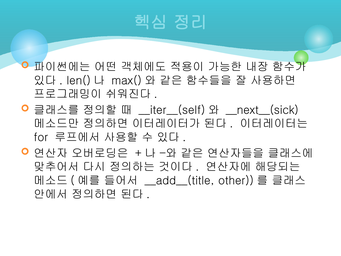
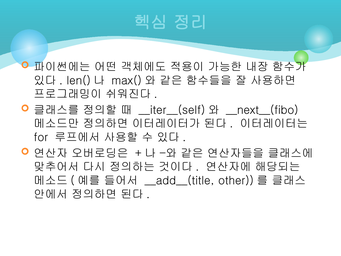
__next__(sick: __next__(sick -> __next__(fibo (262, 110)
